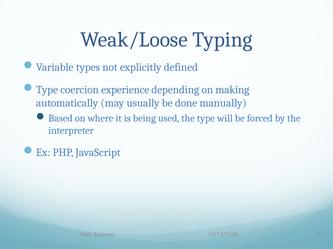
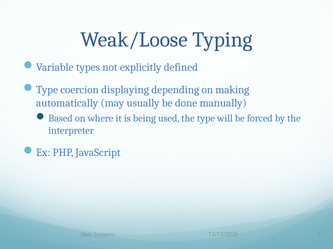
experience: experience -> displaying (125, 90)
